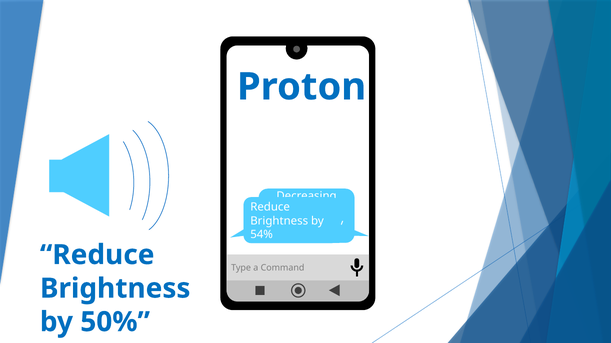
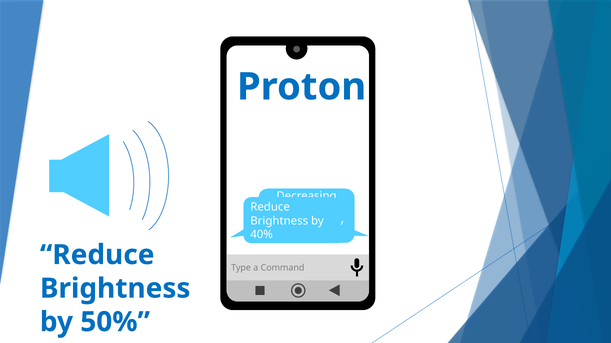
54%: 54% -> 40% (262, 235)
